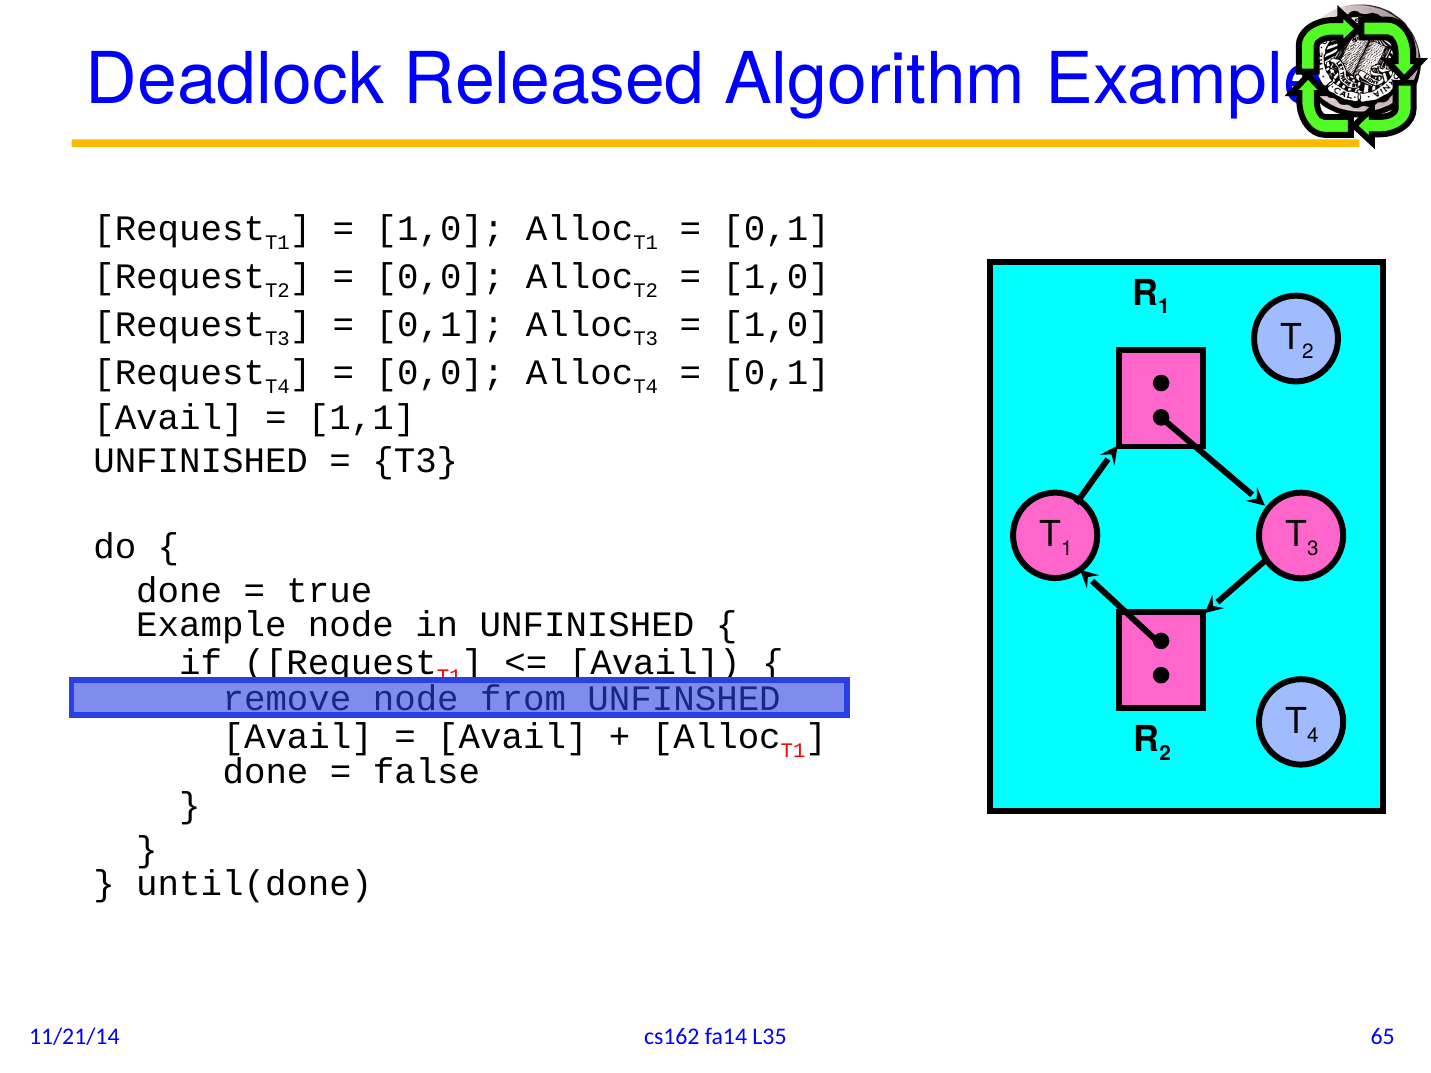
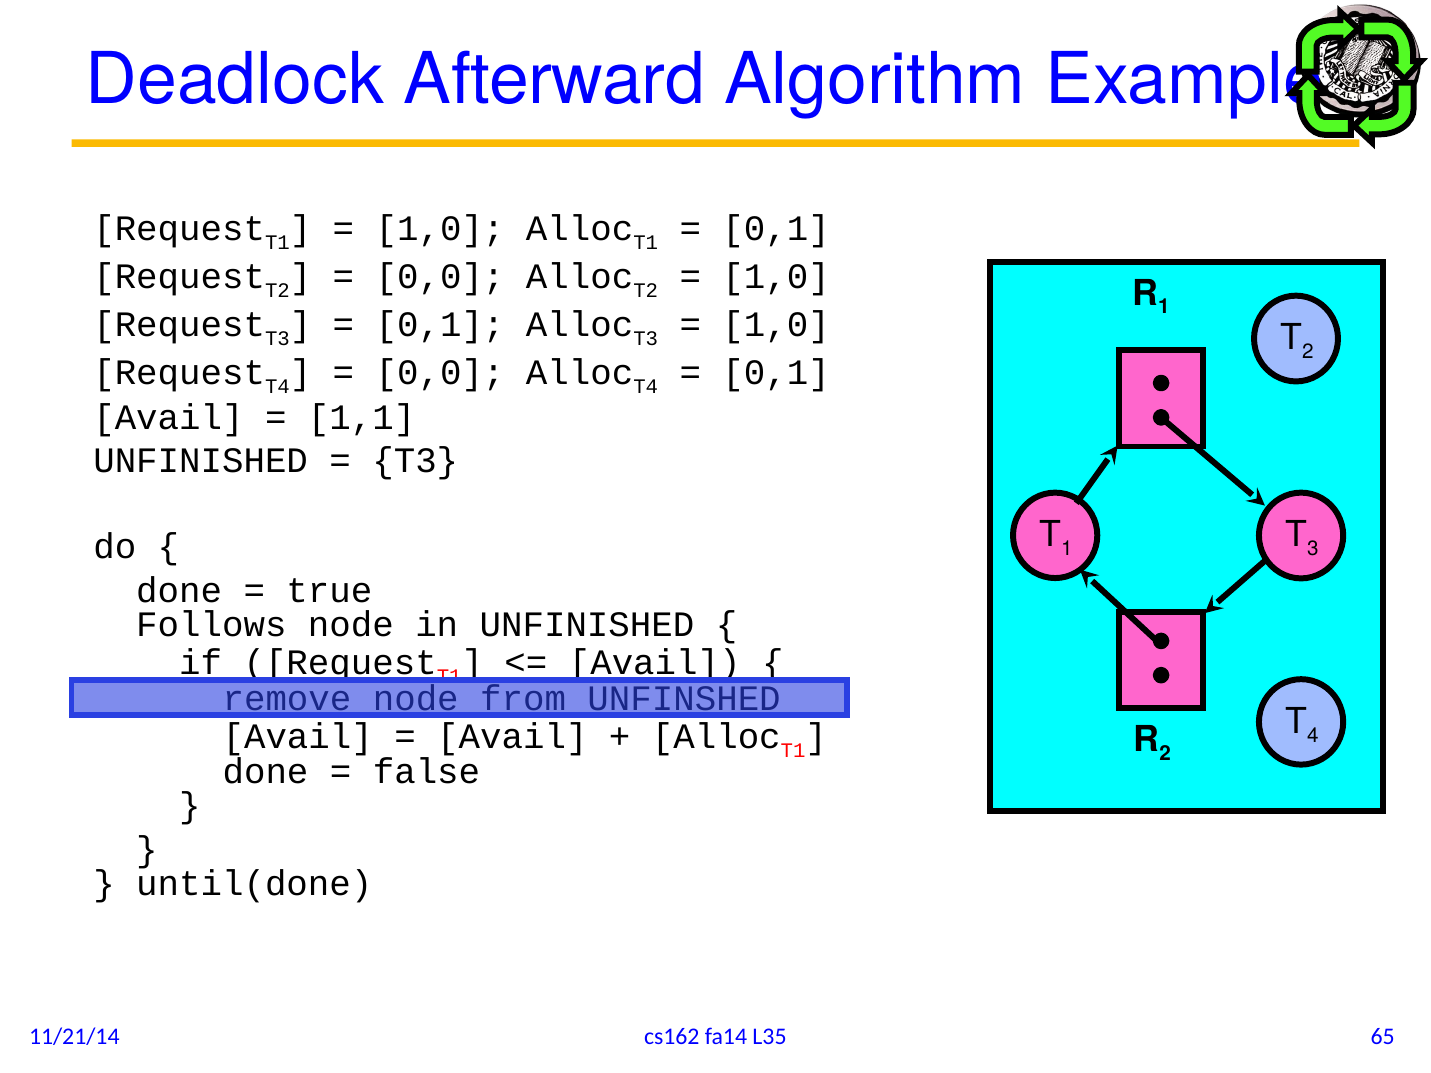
Released: Released -> Afterward (554, 80)
Example: Example -> Follows (211, 625)
